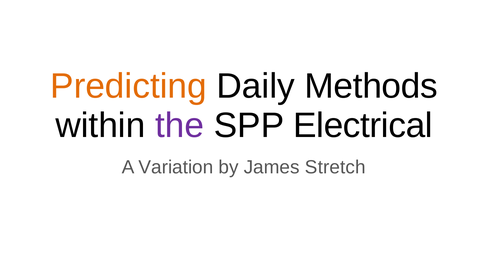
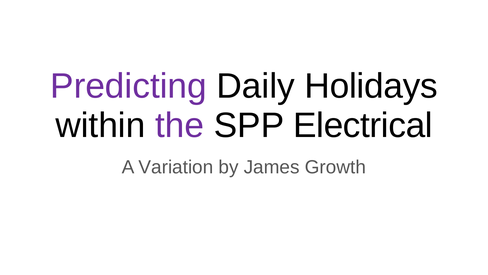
Predicting colour: orange -> purple (128, 86)
Methods: Methods -> Holidays (371, 86)
Stretch: Stretch -> Growth (335, 167)
